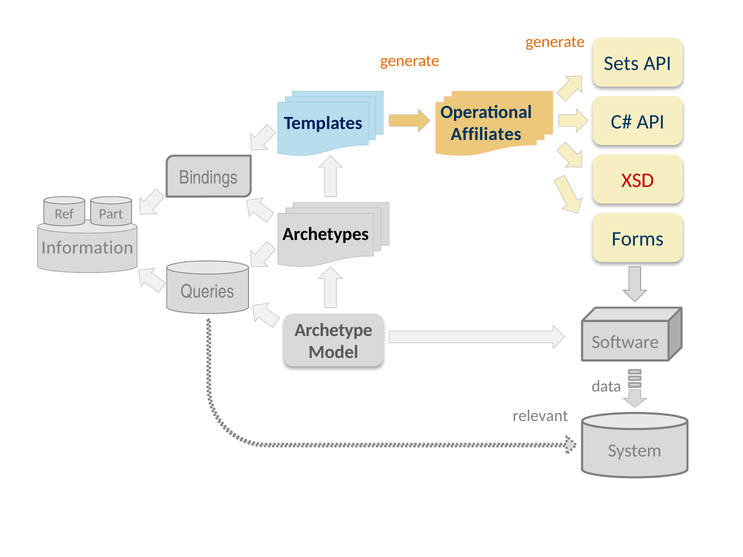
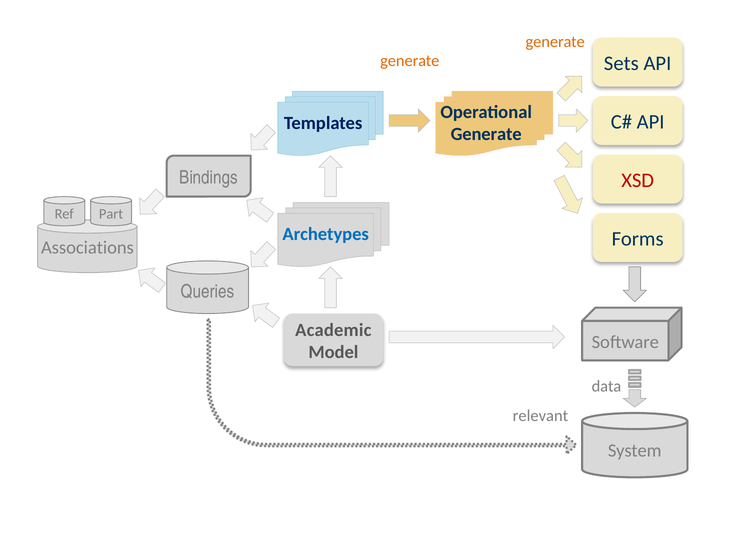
Affiliates: Affiliates -> Generate (486, 134)
Archetypes colour: black -> blue (326, 234)
Information: Information -> Associations (87, 248)
Archetype: Archetype -> Academic (333, 330)
